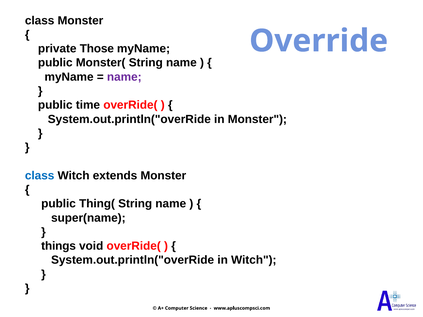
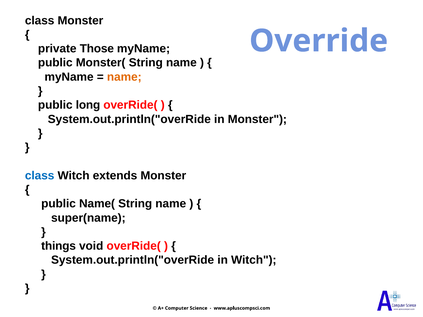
name colour: purple -> orange (124, 77)
time: time -> long (88, 105)
Thing(: Thing( -> Name( (97, 204)
